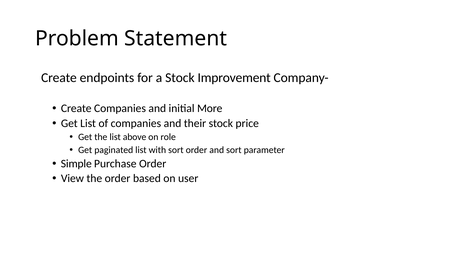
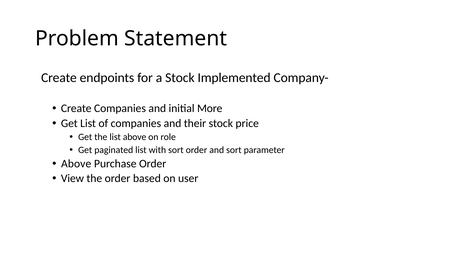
Improvement: Improvement -> Implemented (234, 78)
Simple: Simple -> Above (76, 164)
